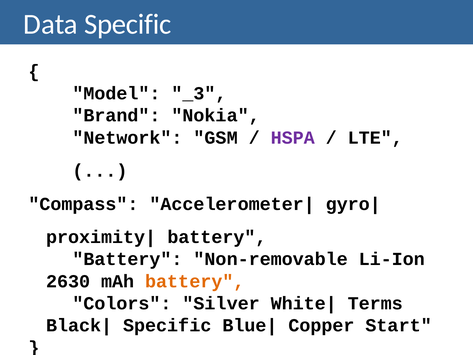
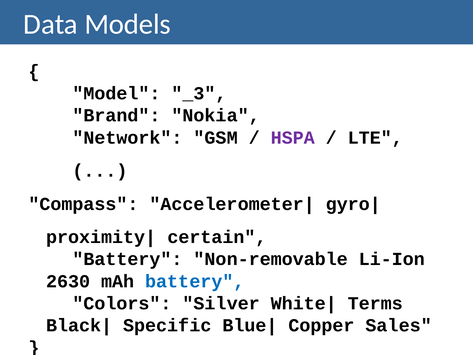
Data Specific: Specific -> Models (128, 24)
battery: battery -> certain (217, 237)
battery colour: orange -> blue (195, 281)
Start: Start -> Sales (399, 325)
